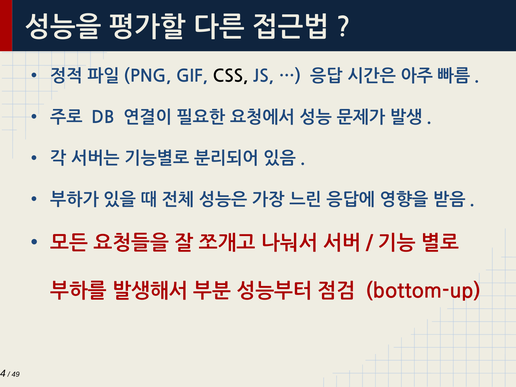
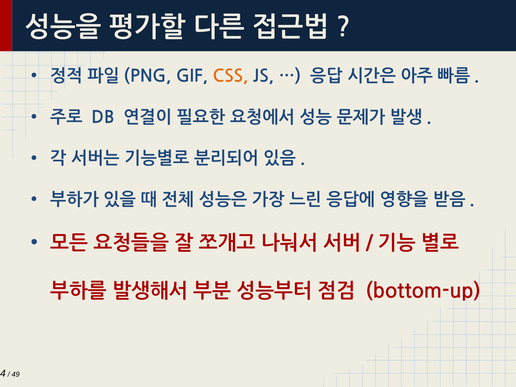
CSS colour: black -> orange (231, 76)
